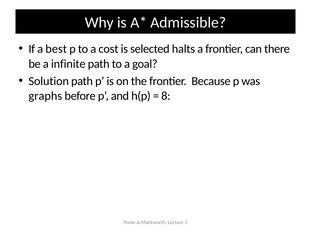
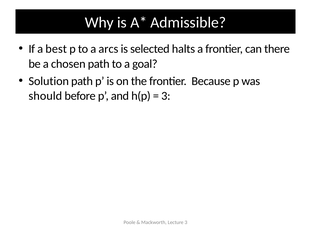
cost: cost -> arcs (108, 49)
infinite: infinite -> chosen (68, 64)
graphs: graphs -> should (45, 96)
8: 8 -> 3 (166, 96)
